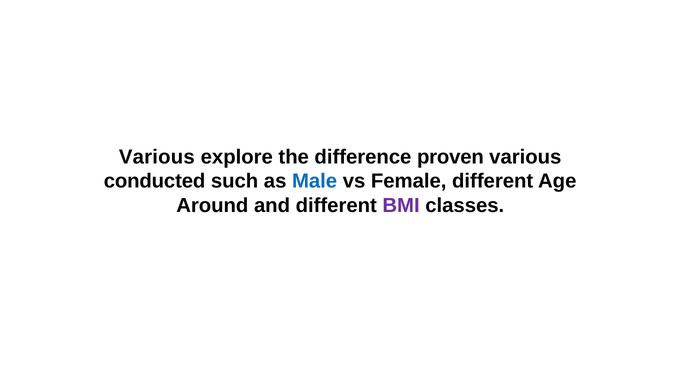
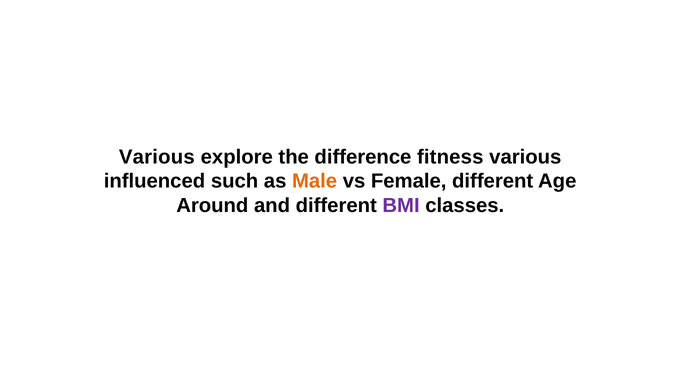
proven: proven -> fitness (450, 157)
conducted: conducted -> influenced (155, 181)
Male colour: blue -> orange (315, 181)
